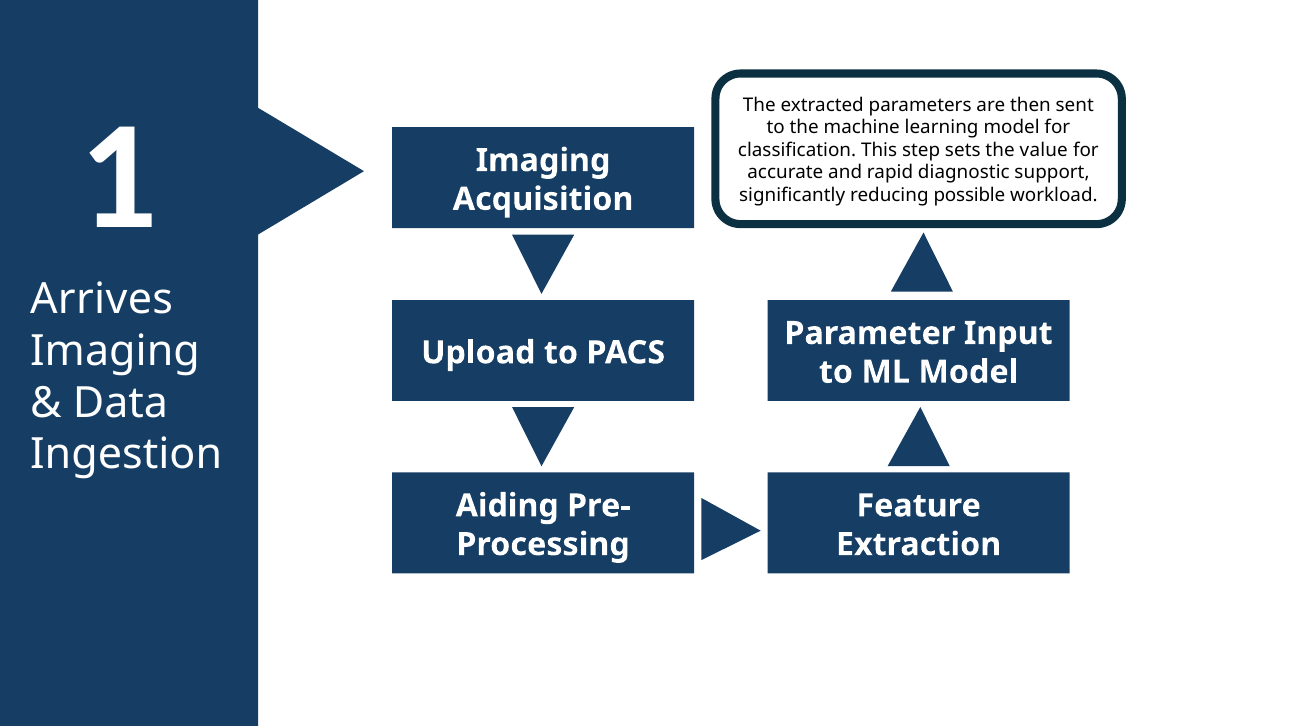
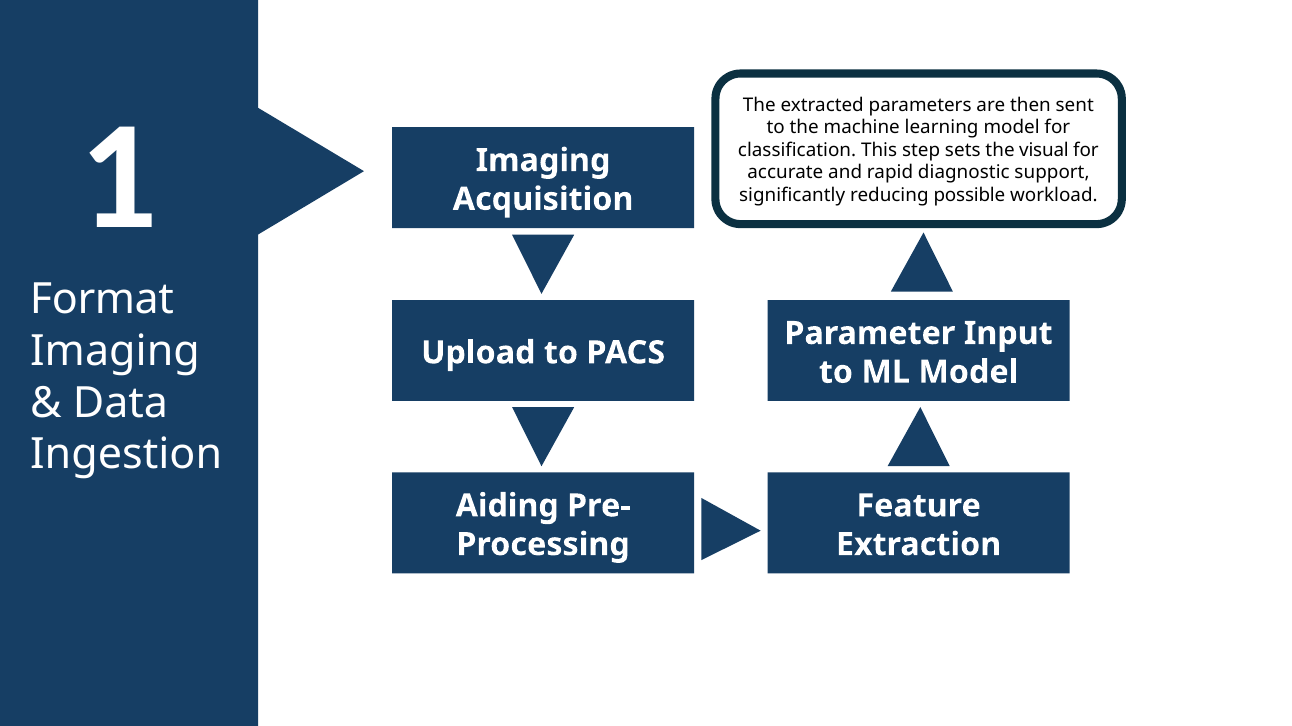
value: value -> visual (1044, 150)
Arrives: Arrives -> Format (102, 300)
